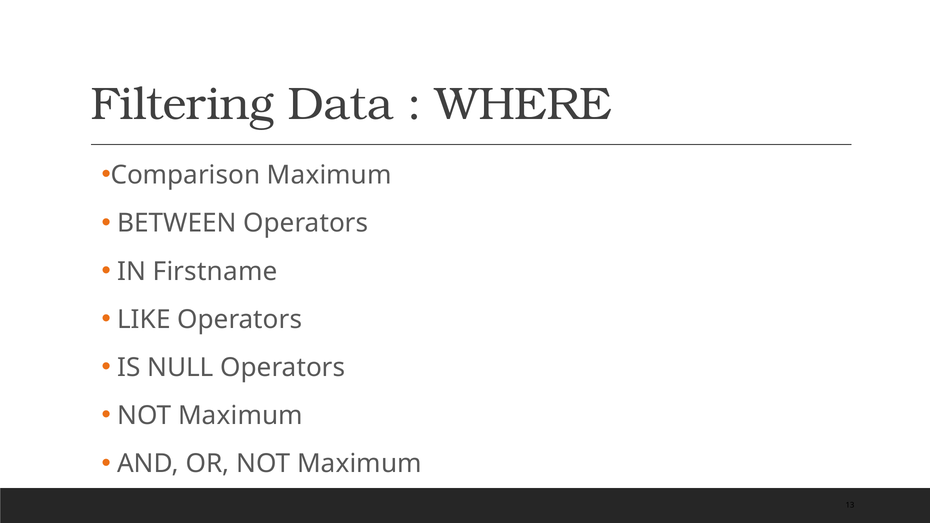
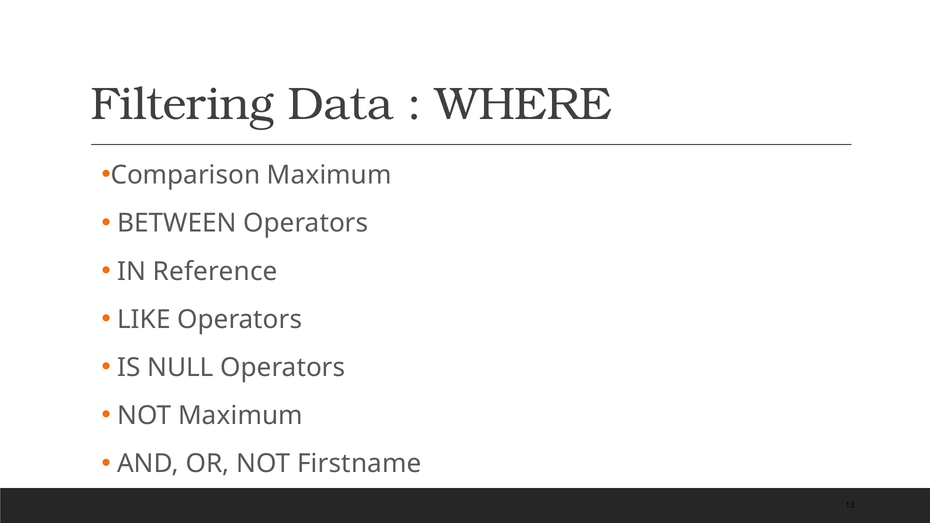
Firstname: Firstname -> Reference (215, 271)
OR NOT Maximum: Maximum -> Firstname (359, 464)
